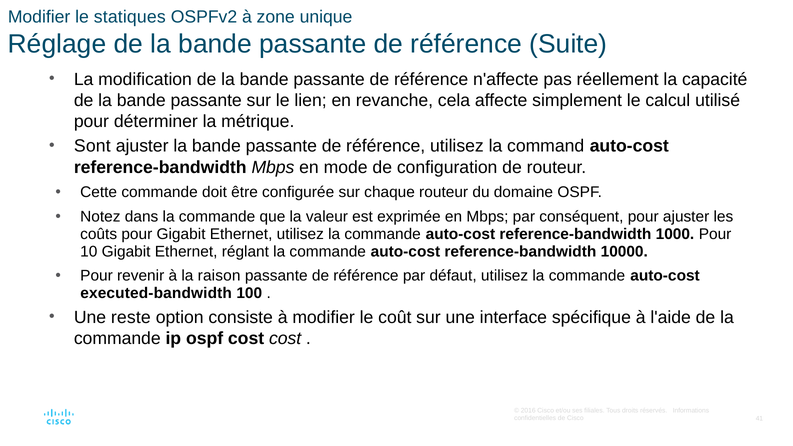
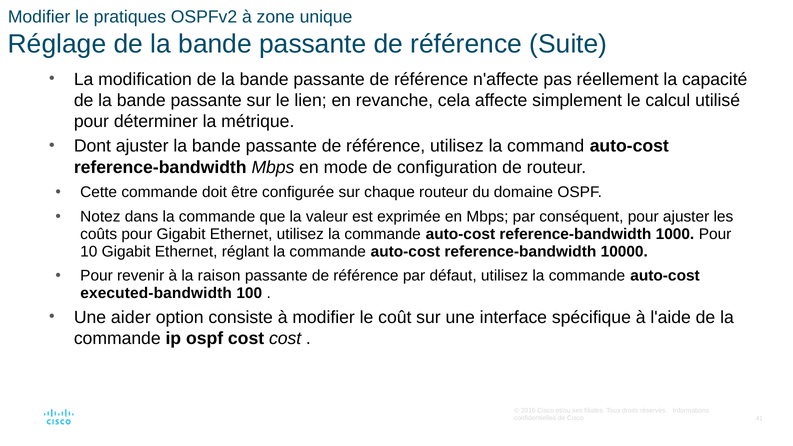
statiques: statiques -> pratiques (130, 17)
Sont: Sont -> Dont (92, 146)
reste: reste -> aider (131, 317)
